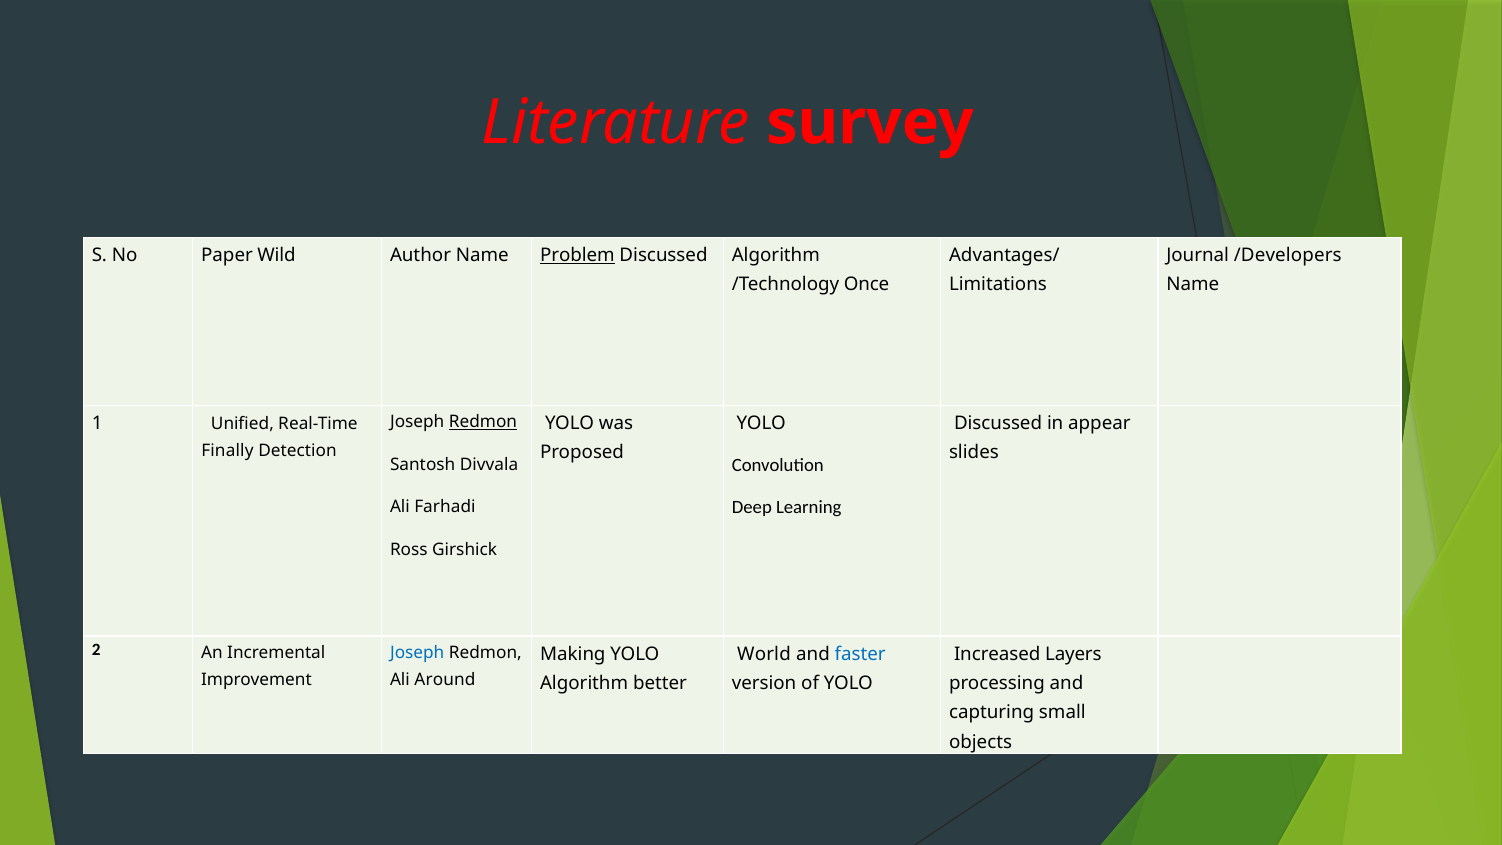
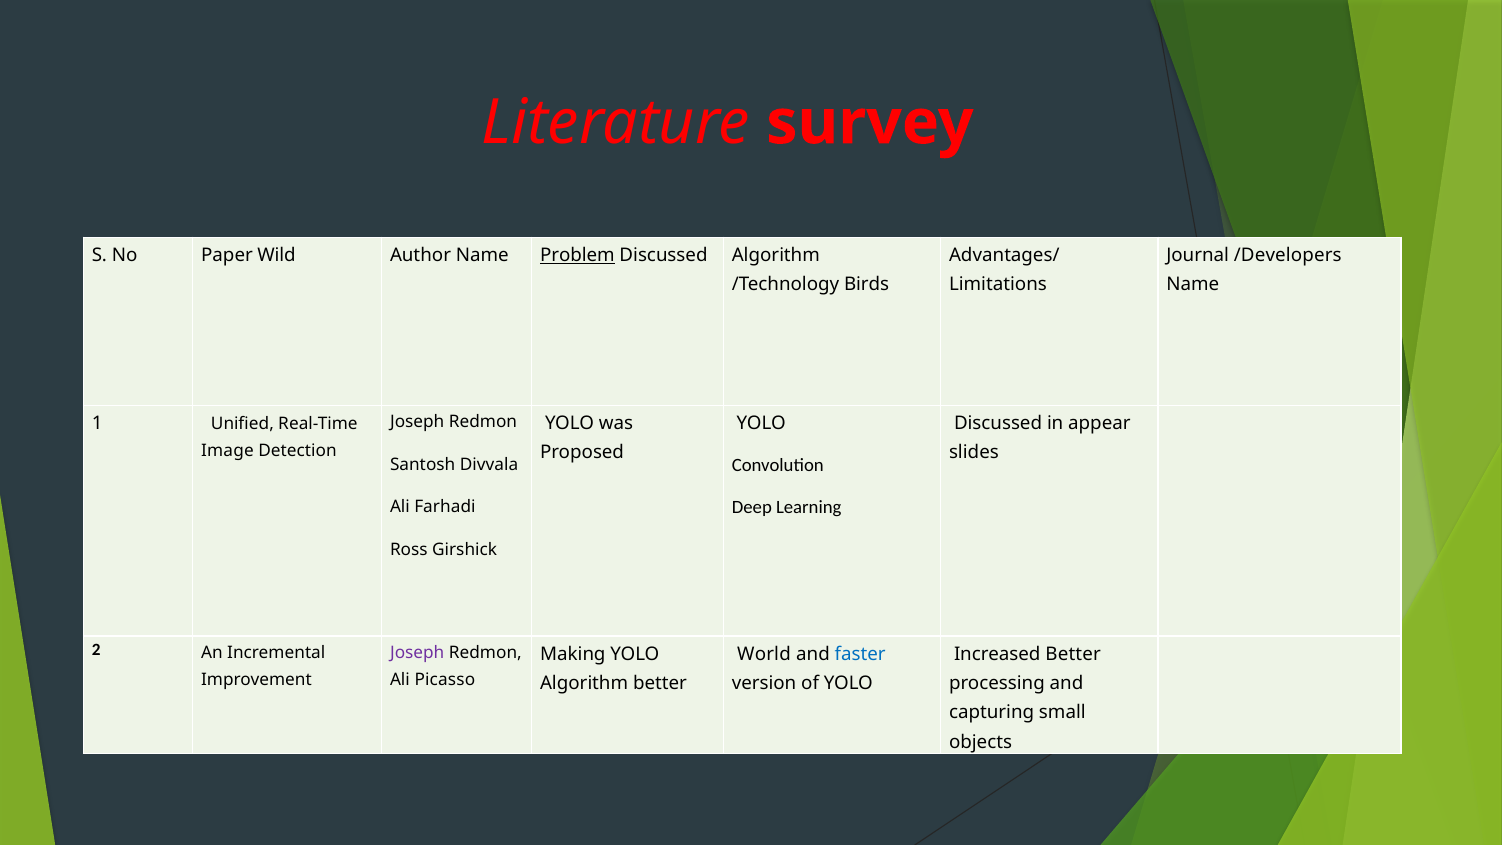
Once: Once -> Birds (867, 284)
Redmon underline: present -> none (483, 422)
Finally: Finally -> Image (227, 451)
Joseph colour: blue -> purple (417, 652)
Increased Layers: Layers -> Better (1073, 654)
Around: Around -> Picasso (445, 679)
